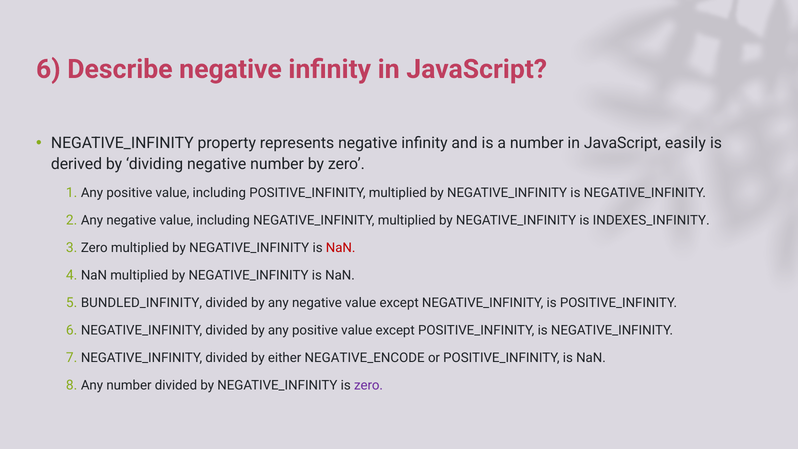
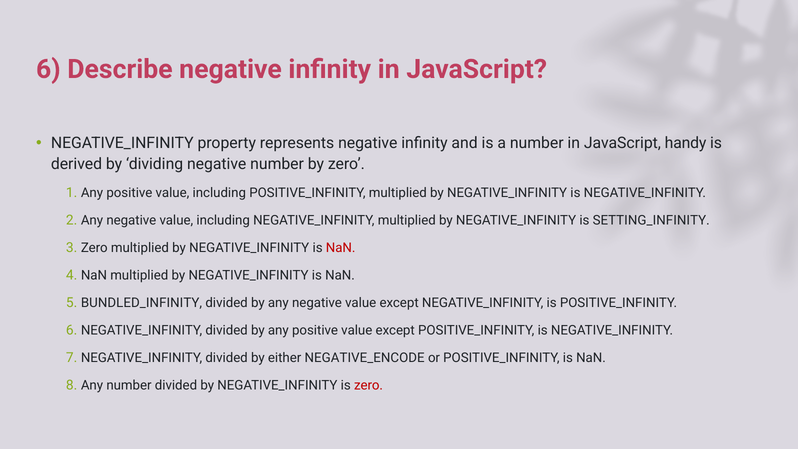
easily: easily -> handy (686, 143)
INDEXES_INFINITY: INDEXES_INFINITY -> SETTING_INFINITY (651, 220)
zero colour: purple -> red (368, 385)
